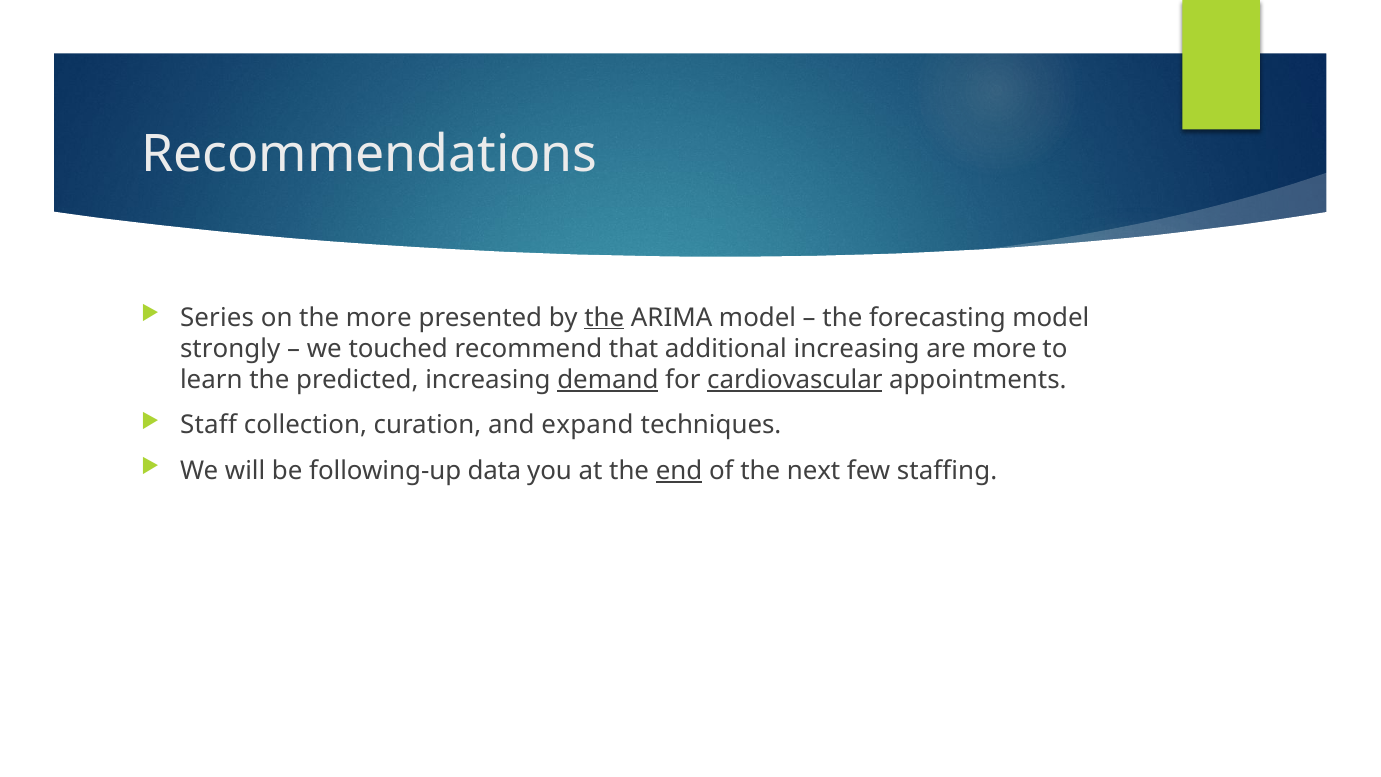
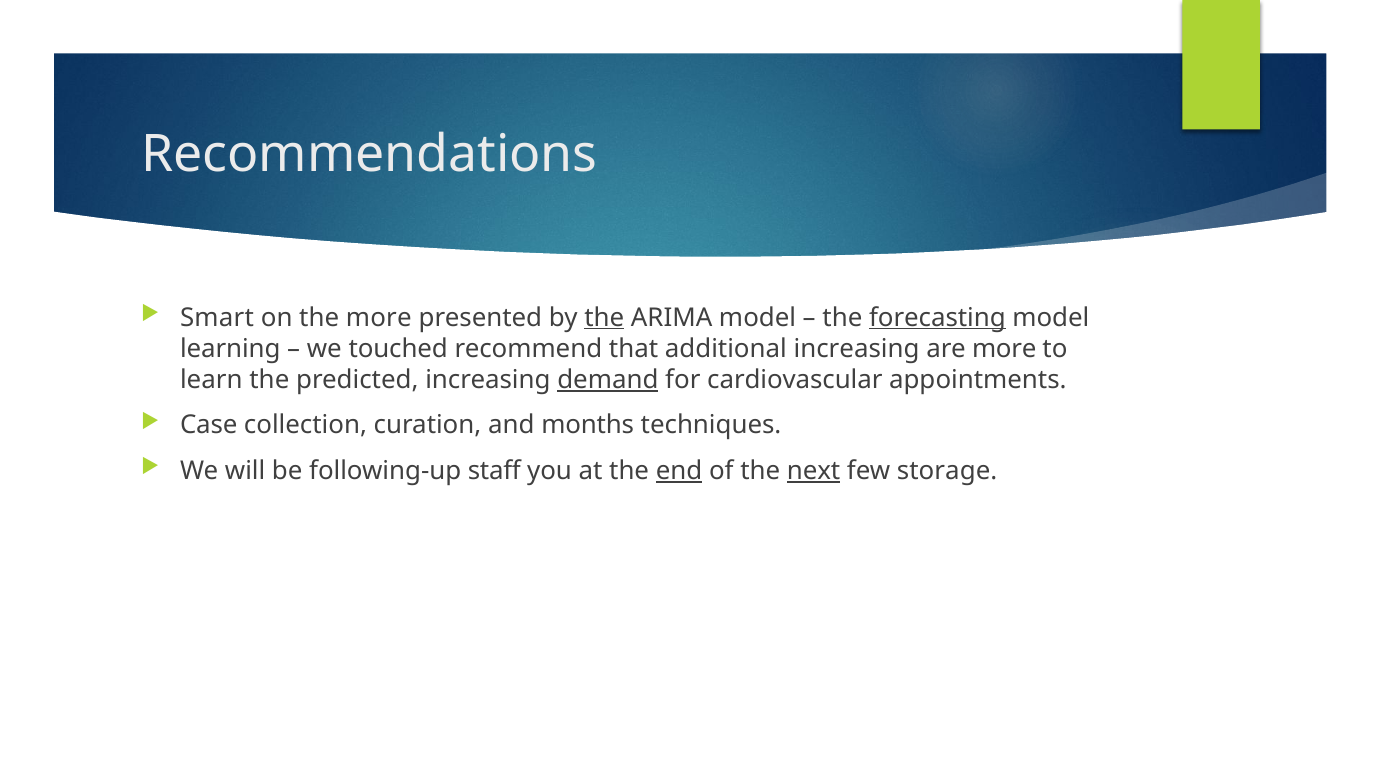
Series: Series -> Smart (217, 317)
forecasting underline: none -> present (937, 317)
strongly: strongly -> learning (230, 349)
cardiovascular underline: present -> none (795, 380)
Staff: Staff -> Case (209, 425)
expand: expand -> months (588, 425)
data: data -> staff (494, 471)
next underline: none -> present (814, 471)
staffing: staffing -> storage (947, 471)
